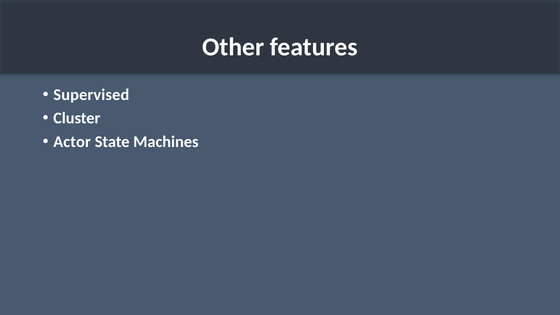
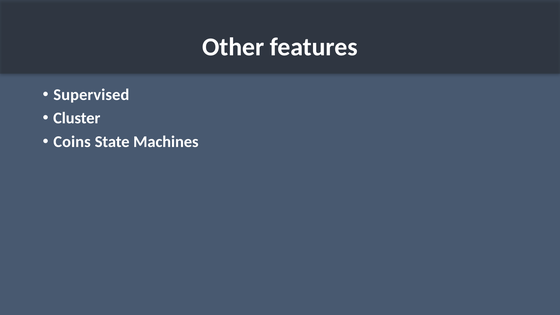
Actor: Actor -> Coins (72, 142)
